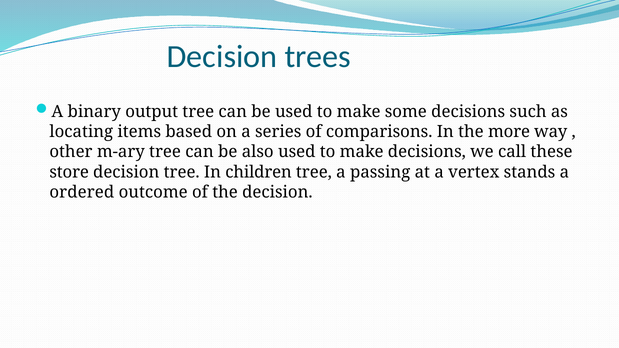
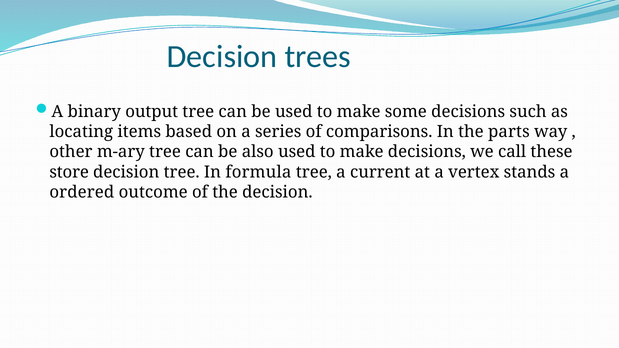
more: more -> parts (509, 132)
children: children -> formula (258, 172)
passing: passing -> current (380, 172)
